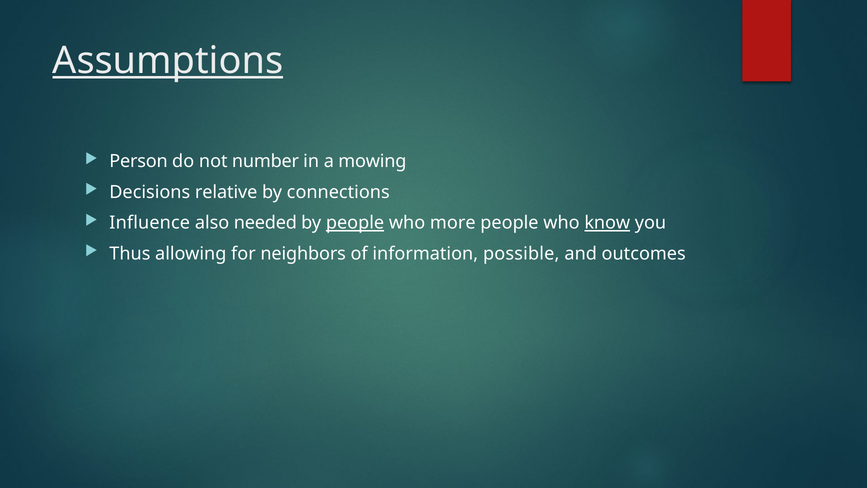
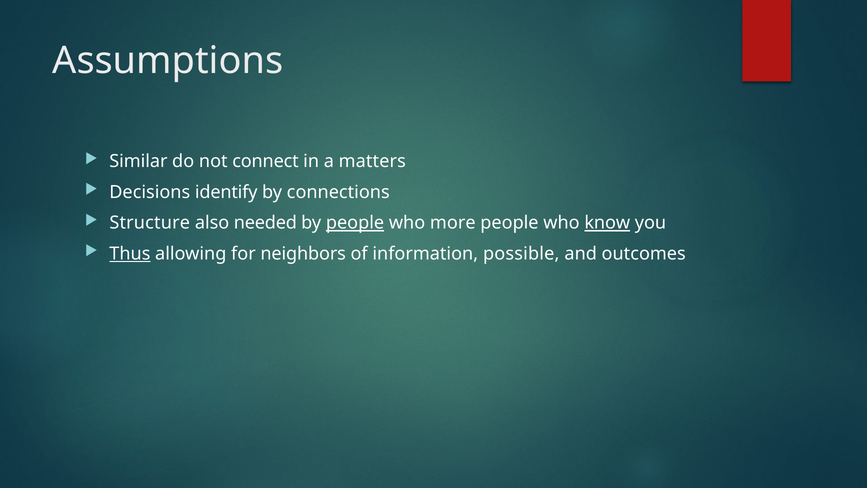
Assumptions underline: present -> none (168, 61)
Person: Person -> Similar (138, 161)
number: number -> connect (265, 161)
mowing: mowing -> matters (372, 161)
relative: relative -> identify (226, 192)
Influence: Influence -> Structure (150, 223)
Thus underline: none -> present (130, 254)
